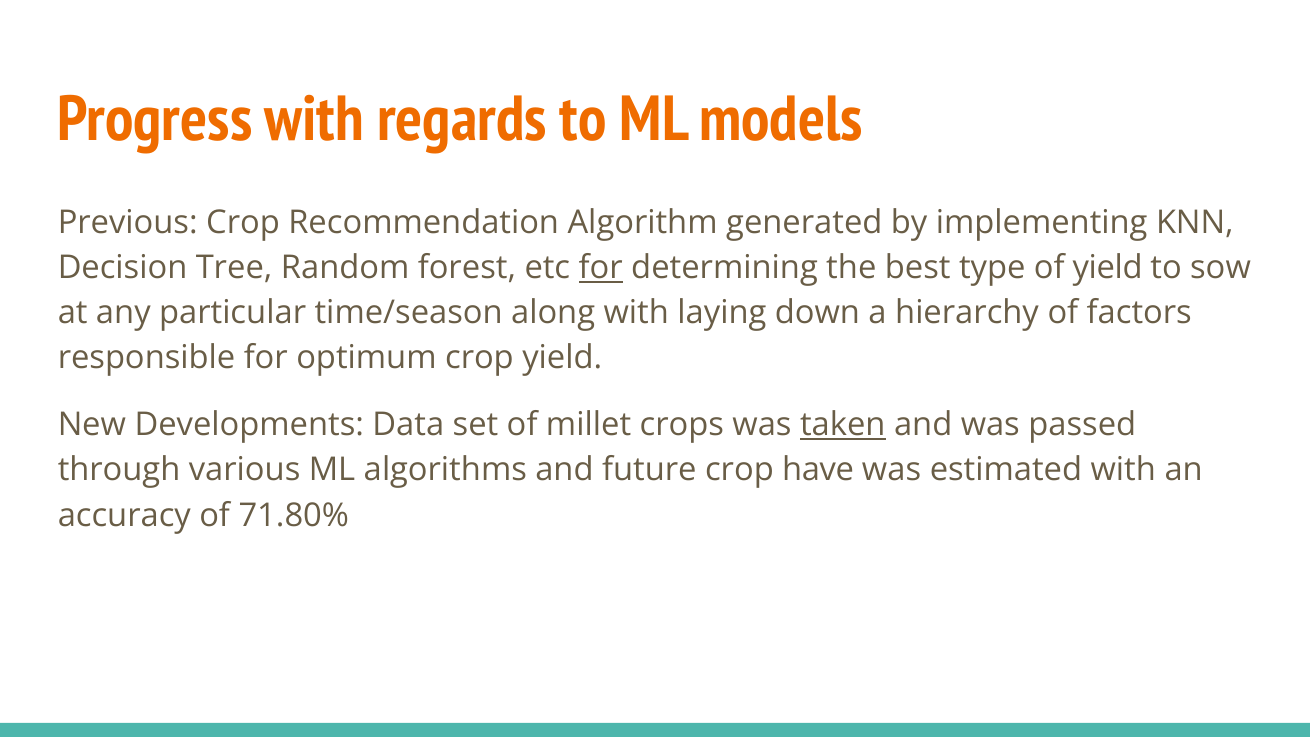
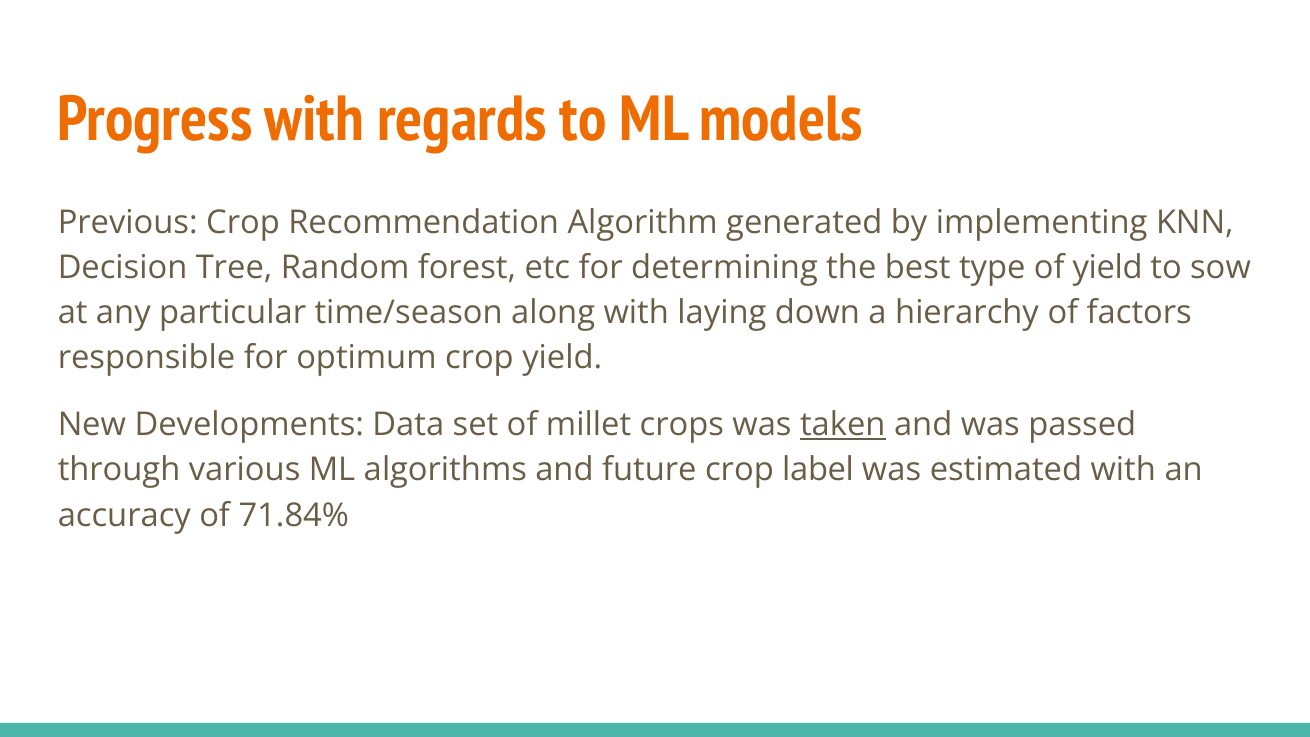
for underline: present -> none (601, 268)
have: have -> label (818, 470)
71.80%: 71.80% -> 71.84% (294, 515)
